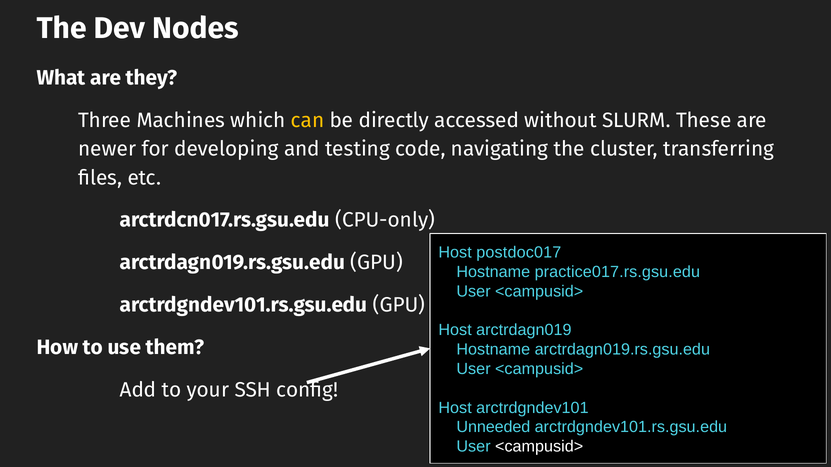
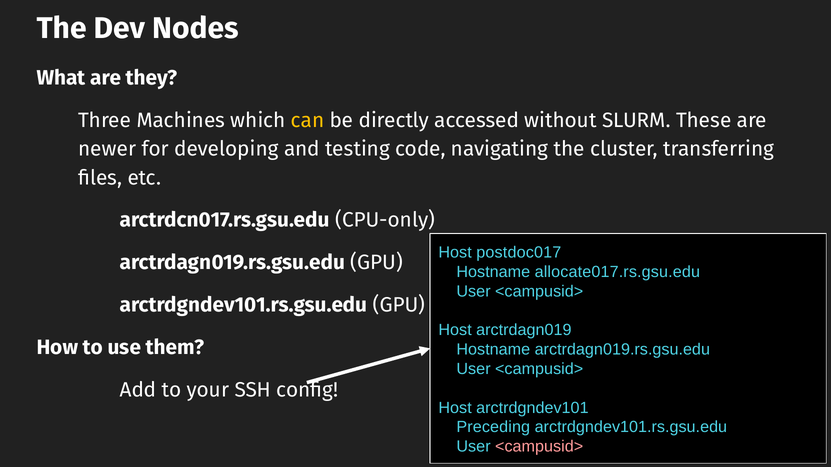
practice017.rs.gsu.edu: practice017.rs.gsu.edu -> allocate017.rs.gsu.edu (617, 272)
Unneeded: Unneeded -> Preceding (493, 427)
<campusid> colour: white -> pink (539, 447)
